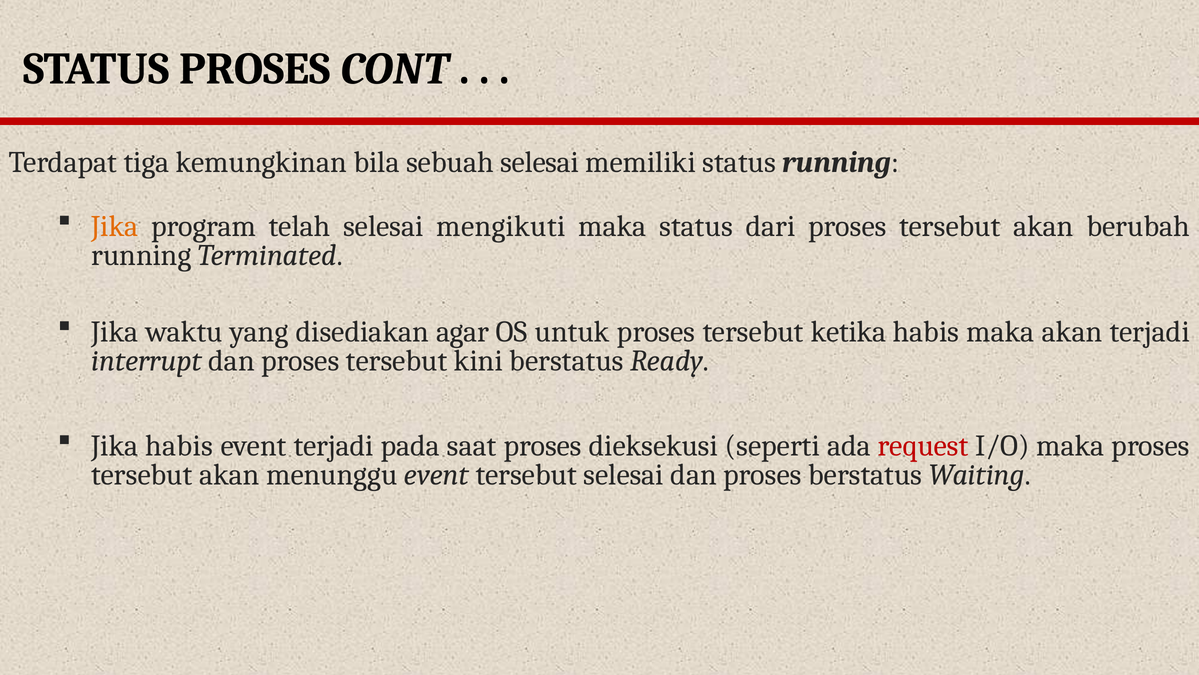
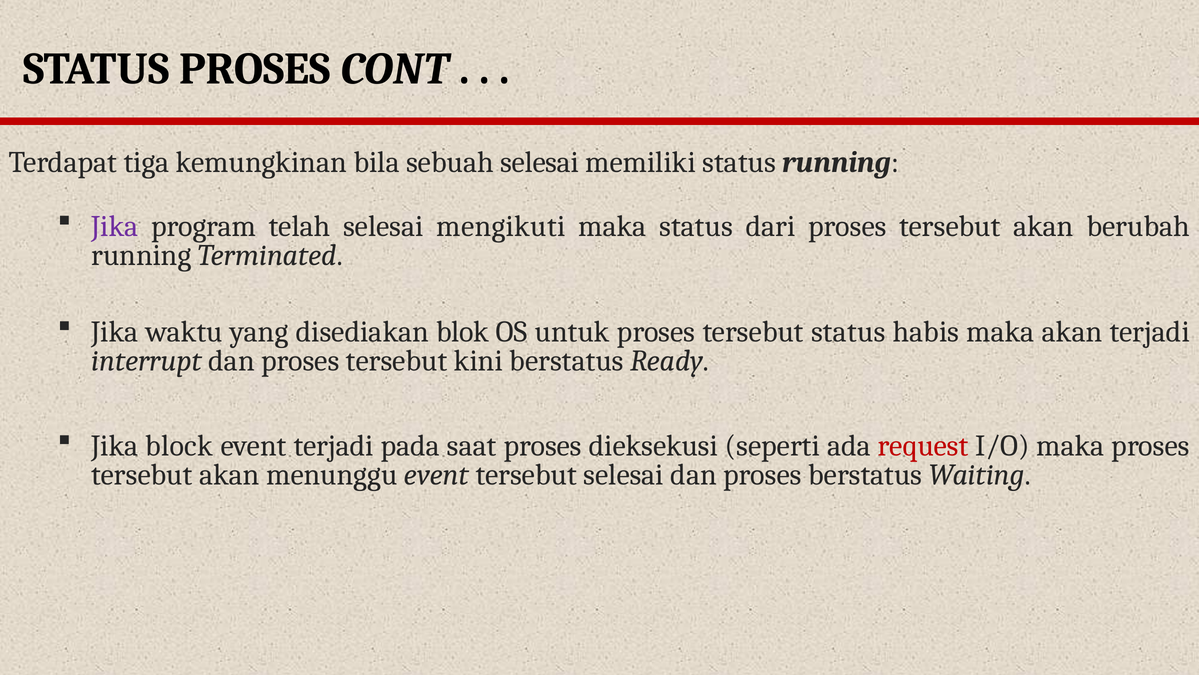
Jika colour: orange -> purple (115, 226)
agar: agar -> blok (463, 332)
tersebut ketika: ketika -> status (848, 332)
Jika habis: habis -> block (179, 445)
